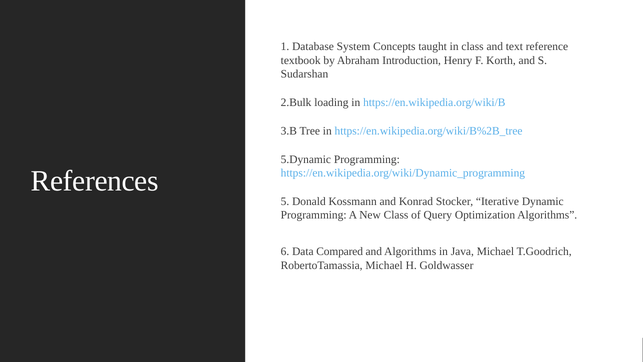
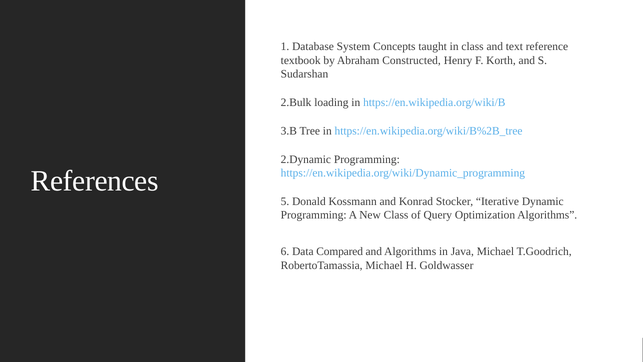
Introduction: Introduction -> Constructed (412, 60)
5.Dynamic: 5.Dynamic -> 2.Dynamic (306, 159)
